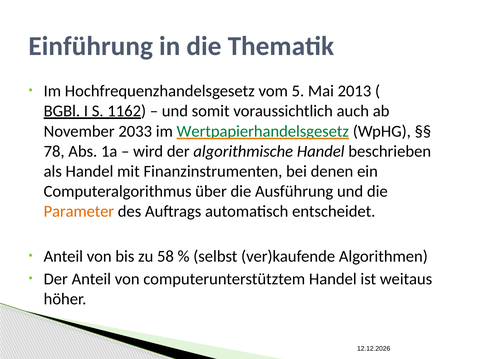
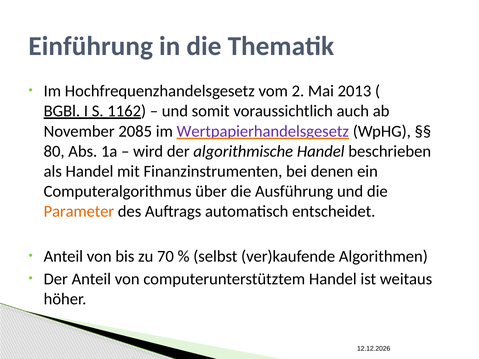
5: 5 -> 2 (298, 91)
2033: 2033 -> 2085 (135, 131)
Wertpapierhandelsgesetz colour: green -> purple (263, 131)
78: 78 -> 80 (54, 152)
58: 58 -> 70 (165, 257)
